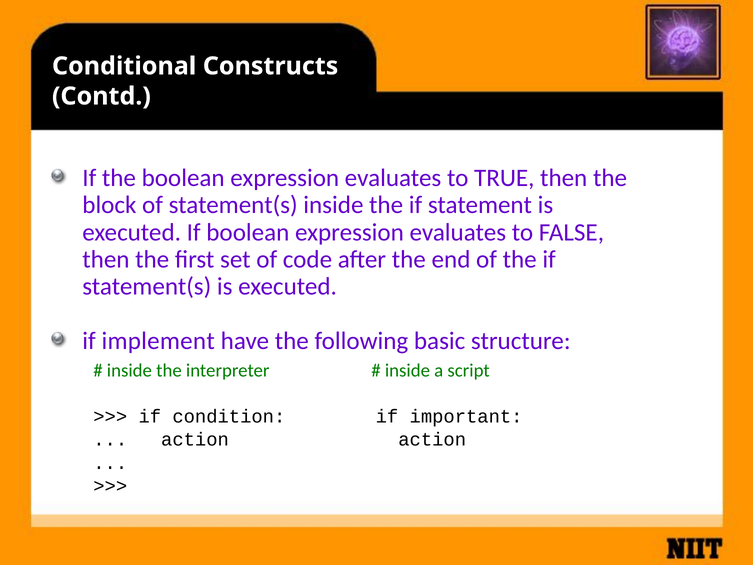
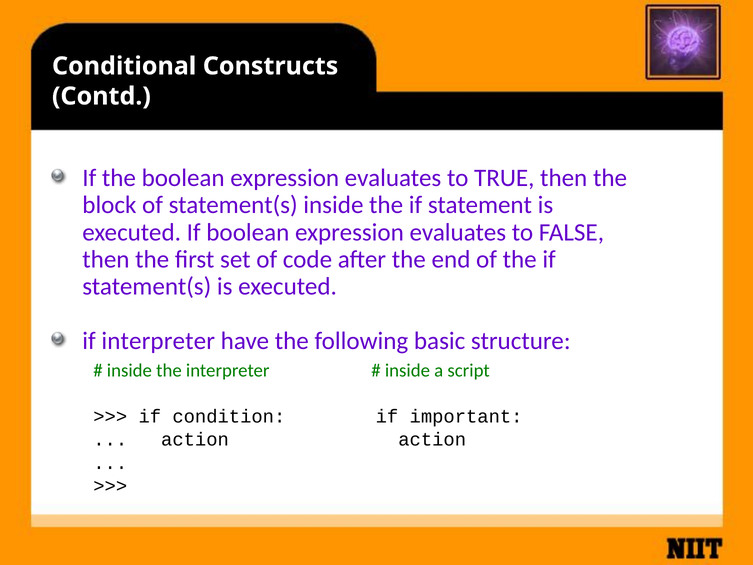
if implement: implement -> interpreter (158, 341)
